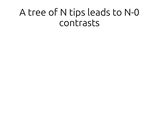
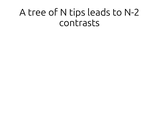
N-0: N-0 -> N-2 (132, 13)
